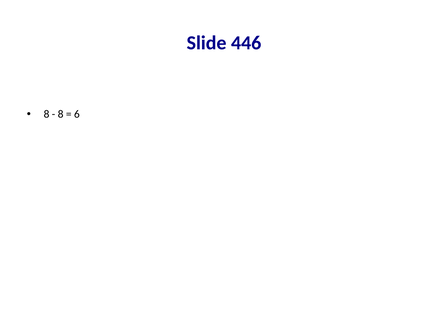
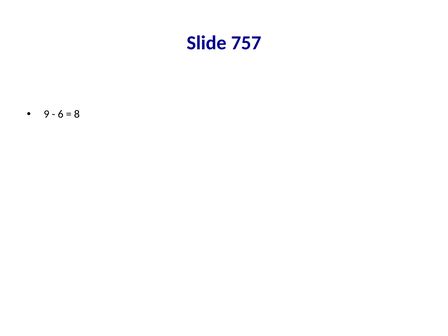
446: 446 -> 757 (246, 43)
8: 8 -> 9 (47, 114)
8: 8 -> 6 (61, 114)
6: 6 -> 8 (77, 114)
